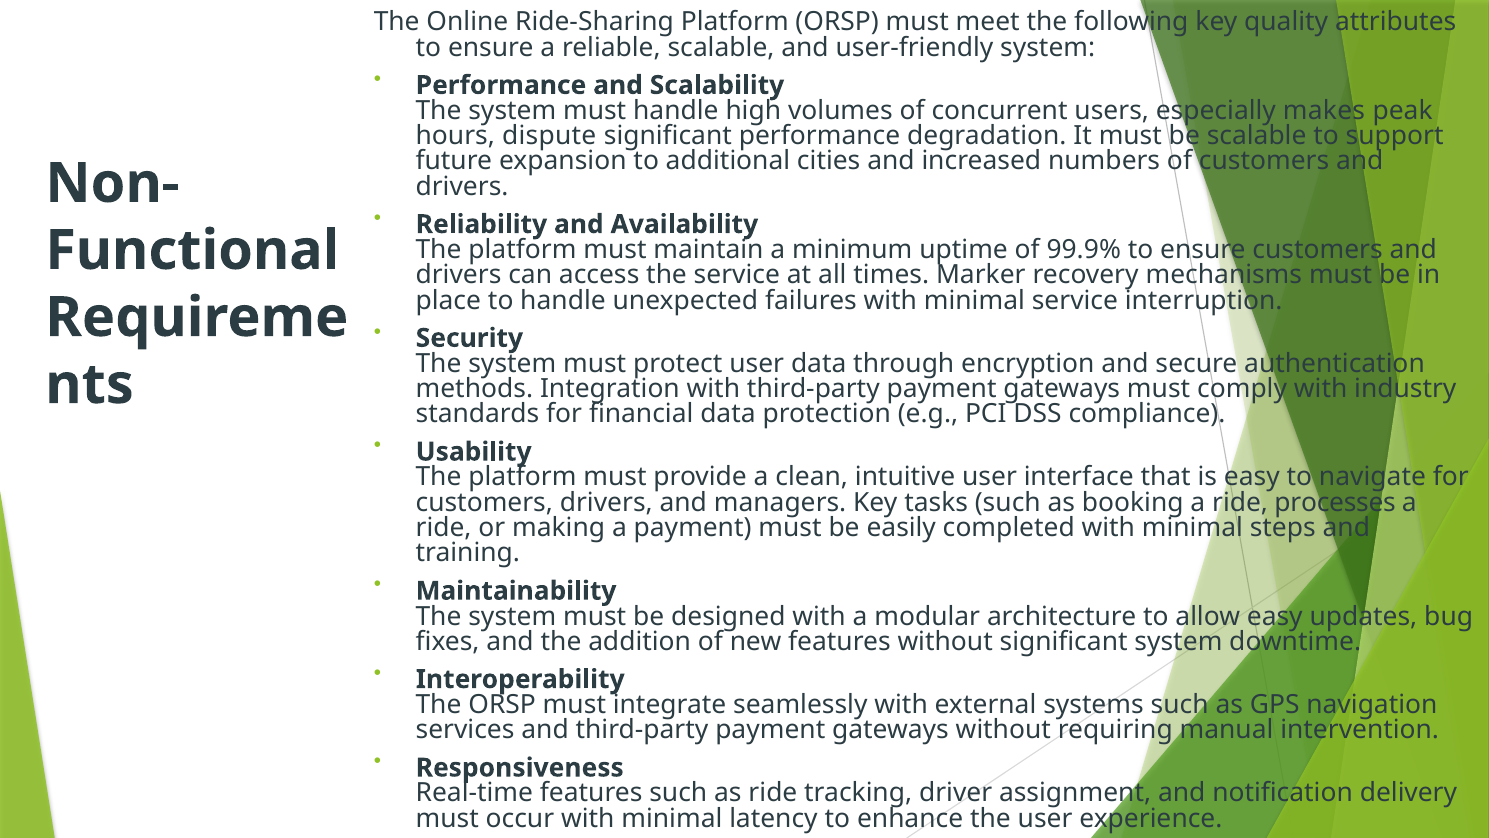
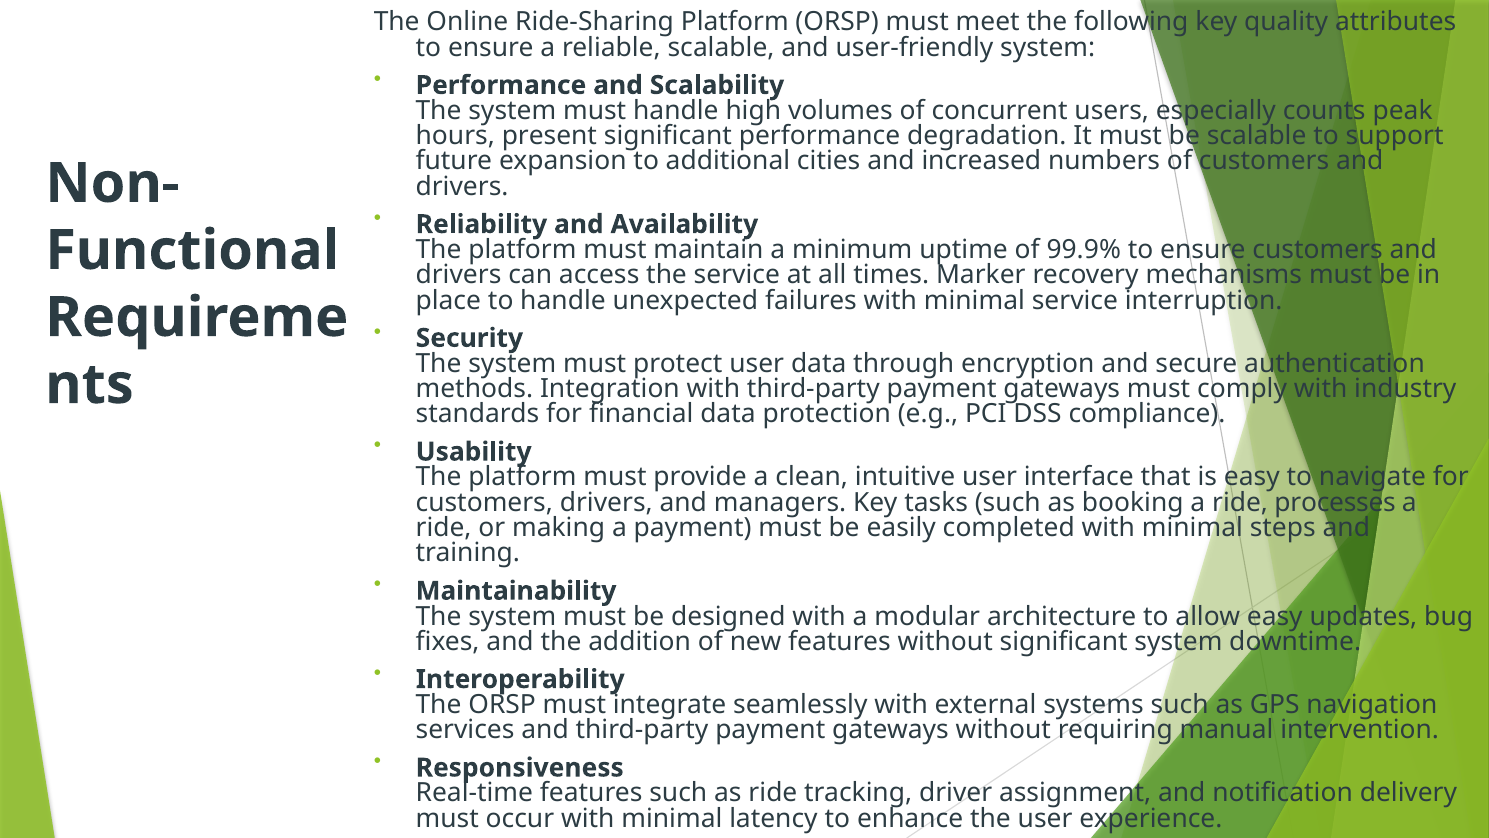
makes: makes -> counts (1324, 111)
dispute: dispute -> present (549, 136)
